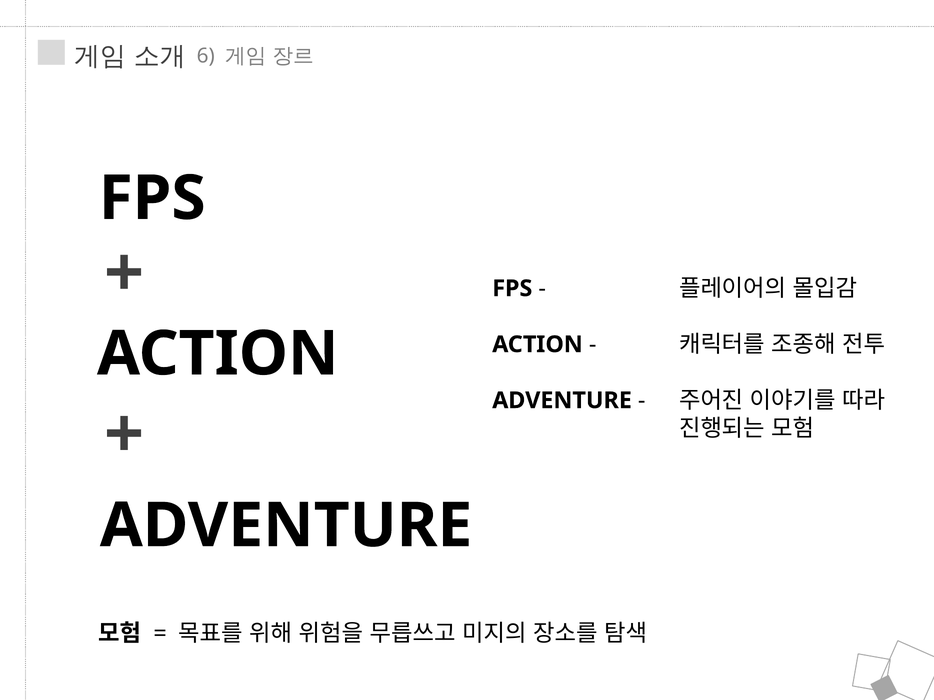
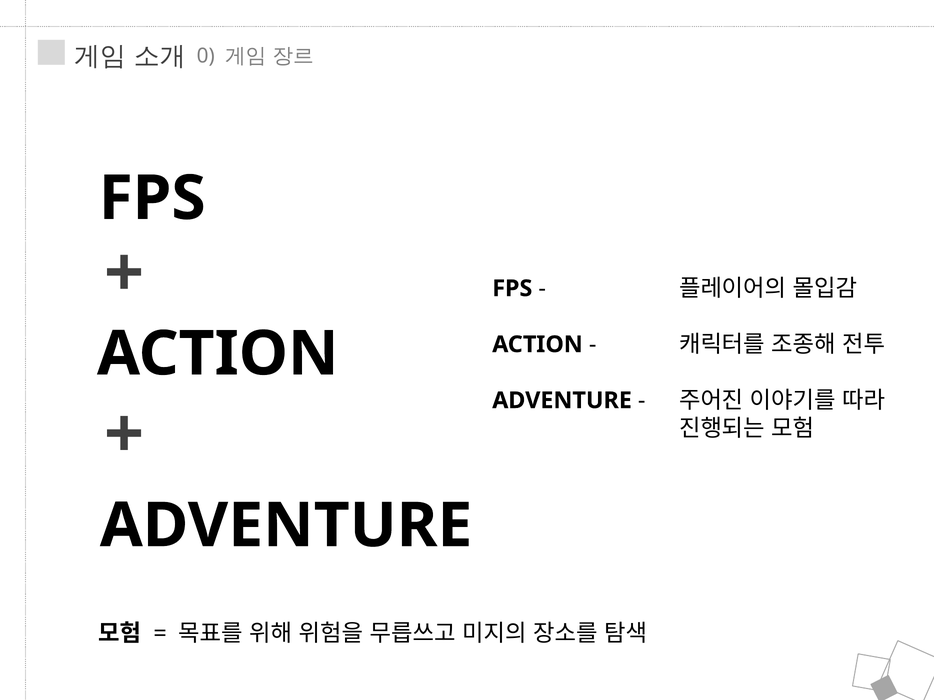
6: 6 -> 0 (206, 56)
